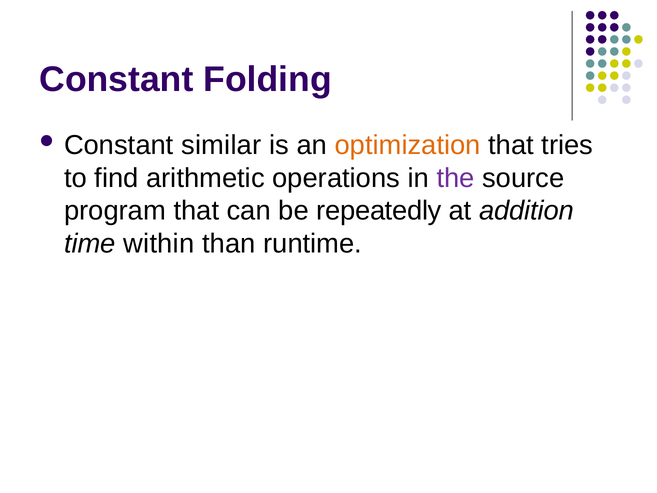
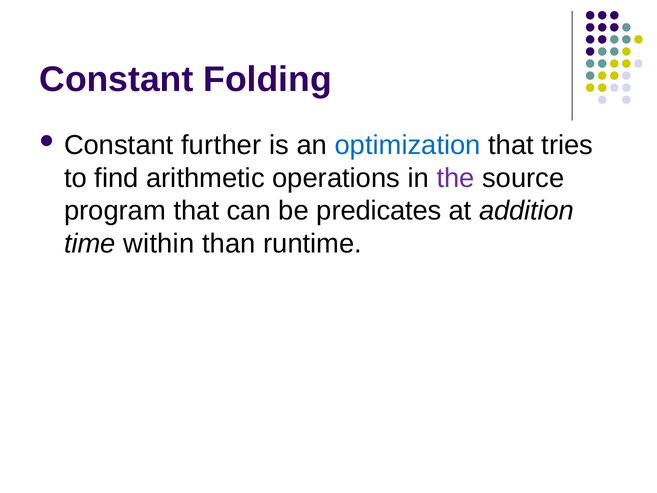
similar: similar -> further (221, 145)
optimization colour: orange -> blue (408, 145)
repeatedly: repeatedly -> predicates (379, 211)
